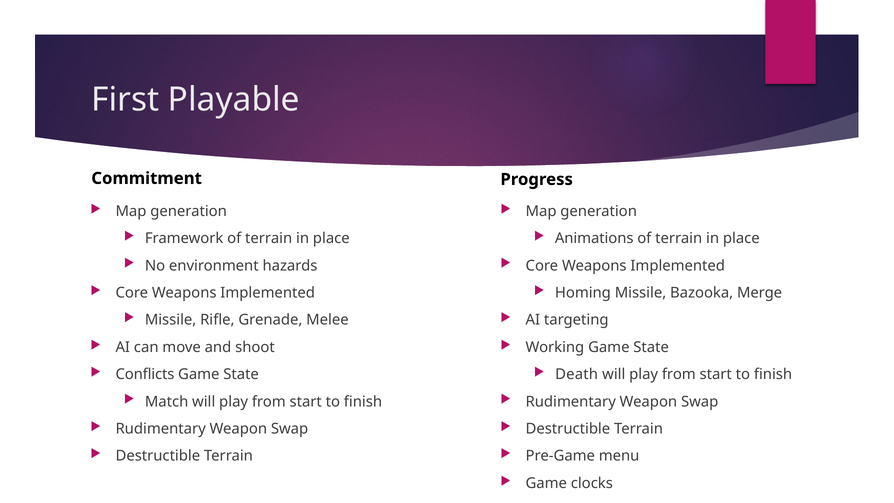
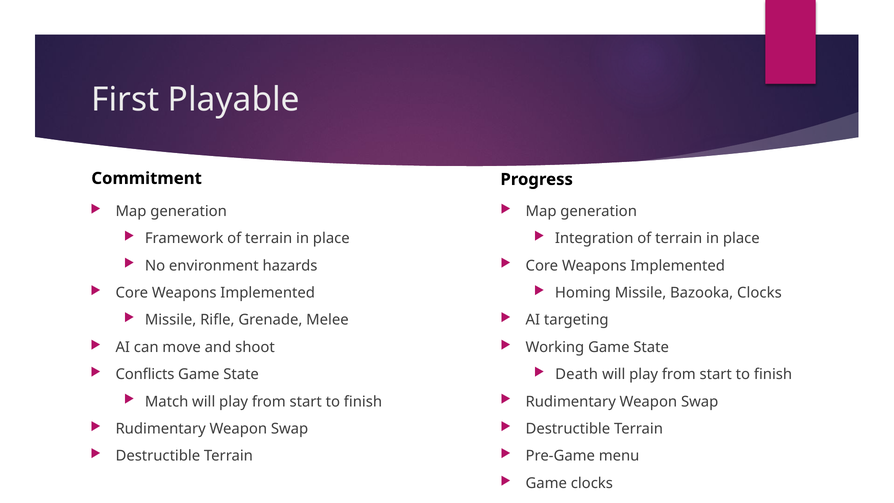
Animations: Animations -> Integration (594, 238)
Bazooka Merge: Merge -> Clocks (759, 293)
